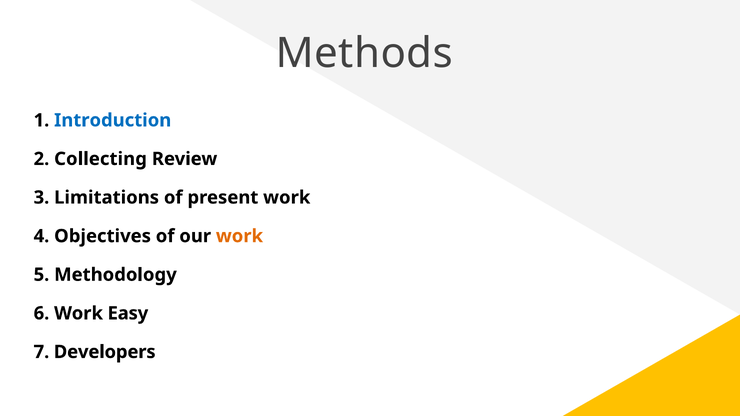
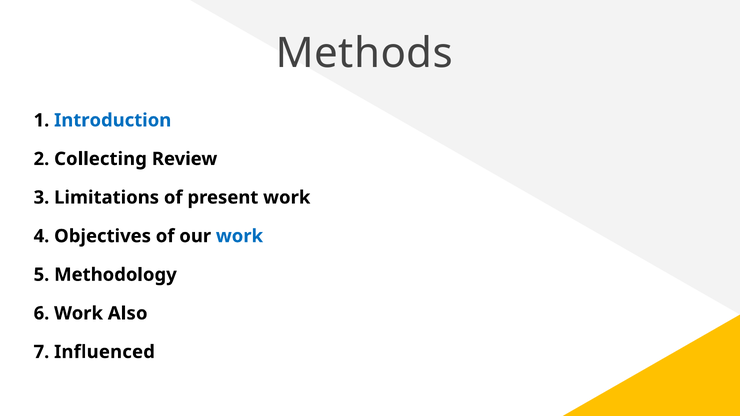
work colour: orange -> blue (239, 236)
Easy: Easy -> Also (128, 314)
Developers: Developers -> Influenced (105, 352)
